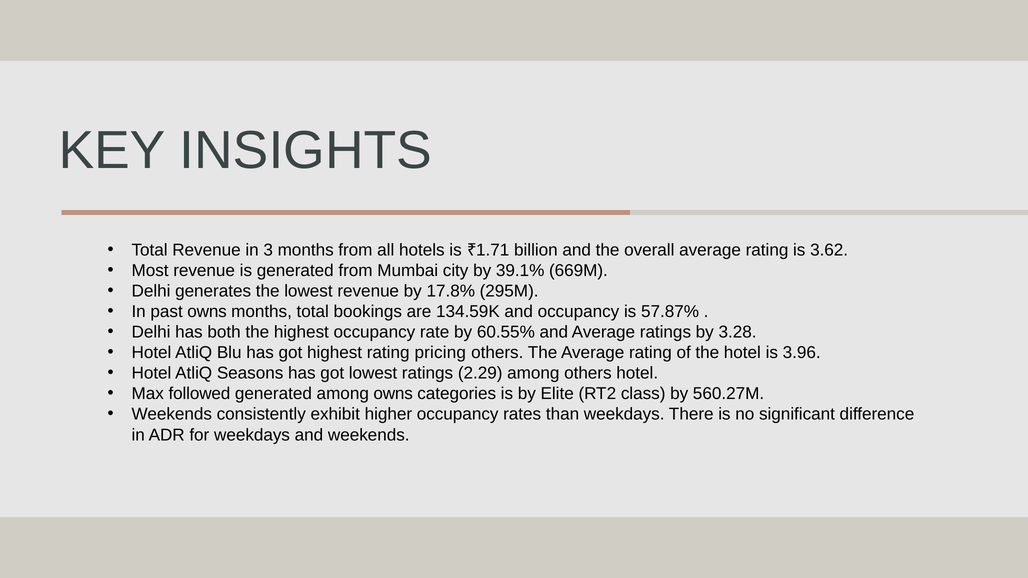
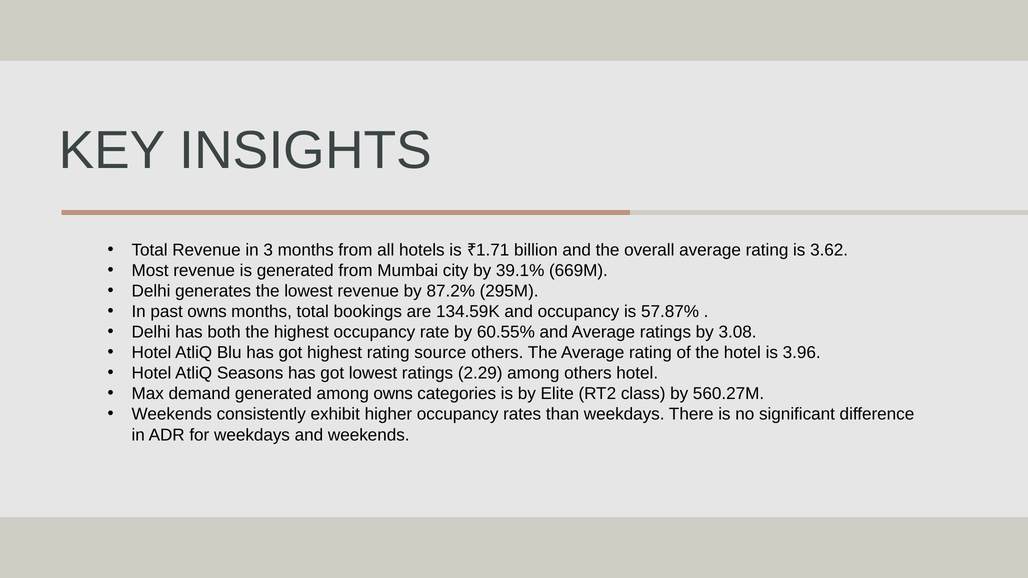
17.8%: 17.8% -> 87.2% (451, 291)
3.28: 3.28 -> 3.08 (738, 332)
pricing: pricing -> source (440, 353)
followed: followed -> demand (199, 394)
